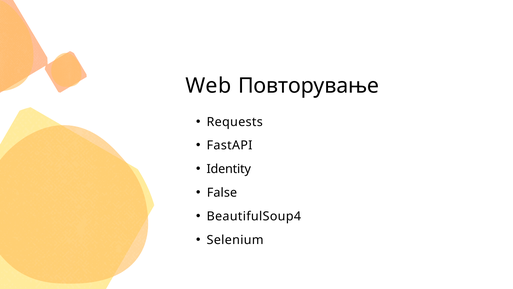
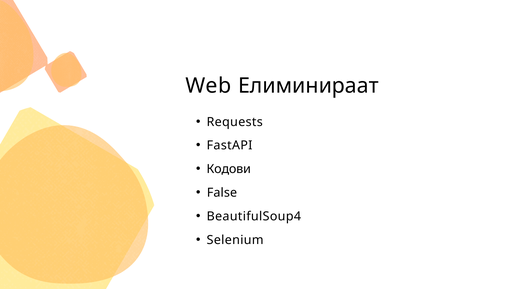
Повторување: Повторување -> Елиминираат (308, 86)
Identity: Identity -> Кодови (229, 169)
